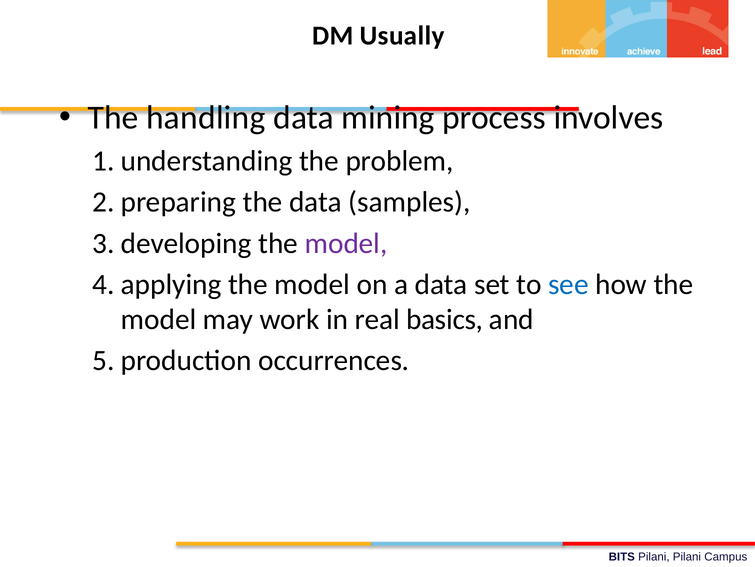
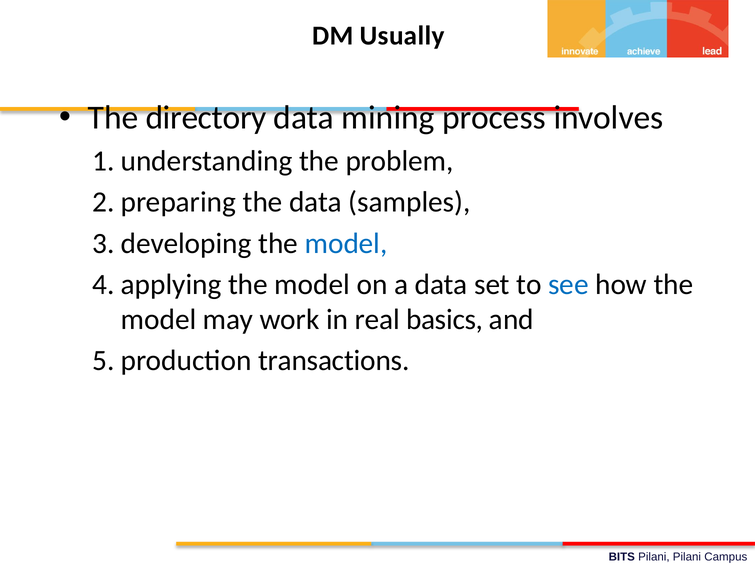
handling: handling -> directory (206, 118)
model colour: purple -> blue (346, 243)
occurrences: occurrences -> transactions (334, 360)
